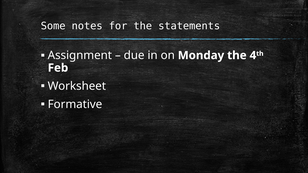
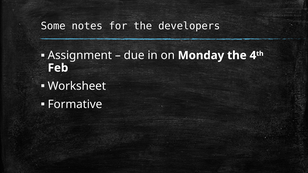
statements: statements -> developers (189, 26)
